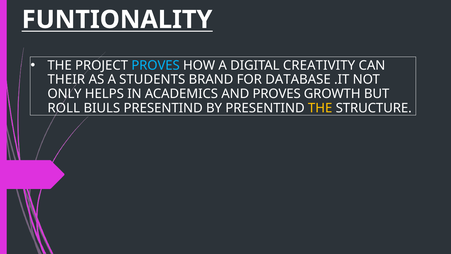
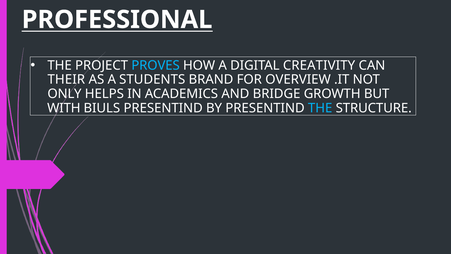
FUNTIONALITY: FUNTIONALITY -> PROFESSIONAL (117, 20)
DATABASE: DATABASE -> OVERVIEW (298, 80)
AND PROVES: PROVES -> BRIDGE (277, 94)
ROLL: ROLL -> WITH (64, 108)
THE colour: yellow -> light blue (320, 108)
